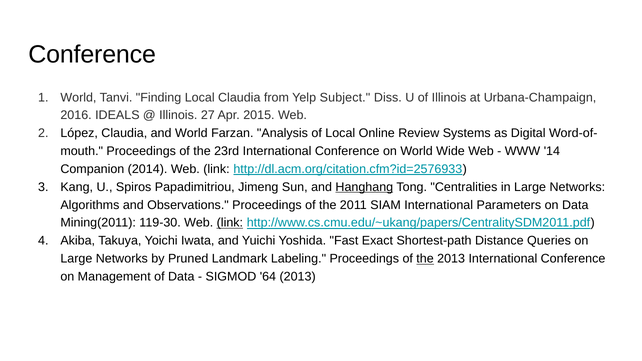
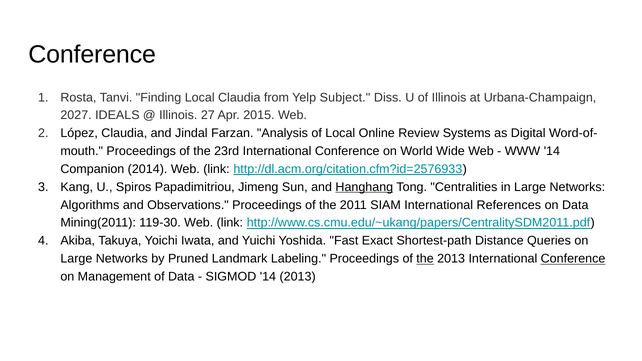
World: World -> Rosta (78, 98)
2016: 2016 -> 2027 (76, 115)
and World: World -> Jindal (191, 133)
Parameters: Parameters -> References (509, 205)
link underline: present -> none (230, 223)
Conference underline: none -> present (573, 259)
SIGMOD 64: 64 -> 14 (268, 277)
